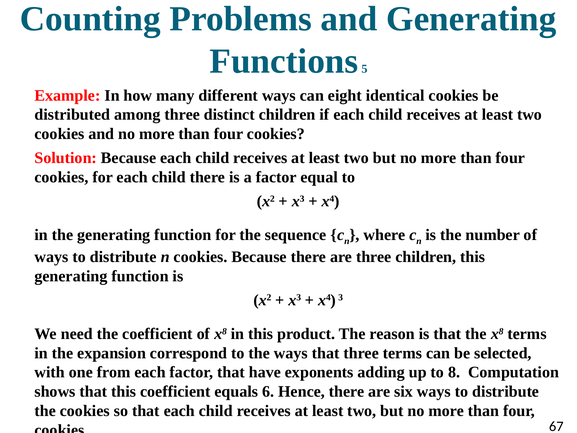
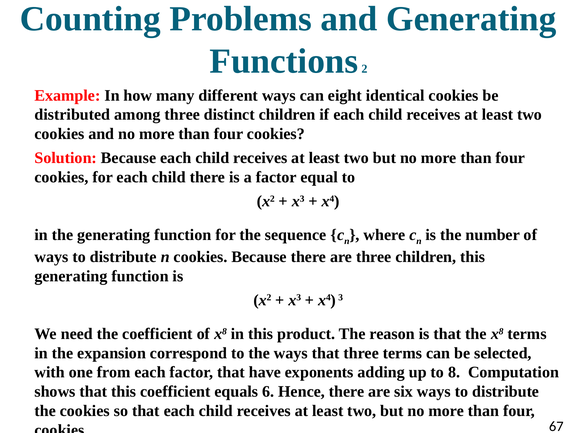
5: 5 -> 2 (364, 69)
